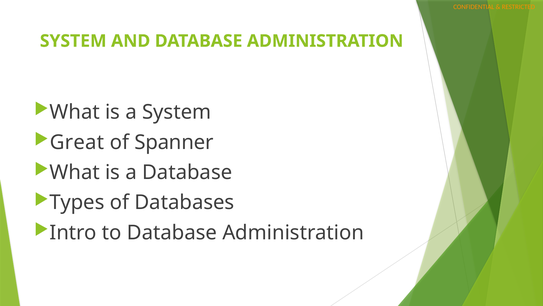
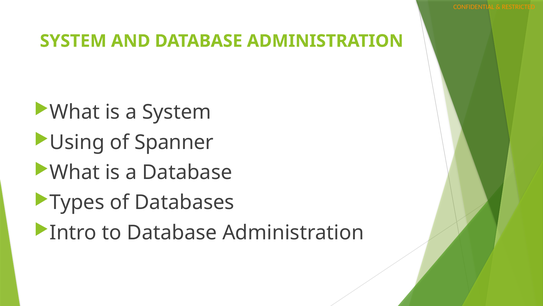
Great: Great -> Using (77, 142)
